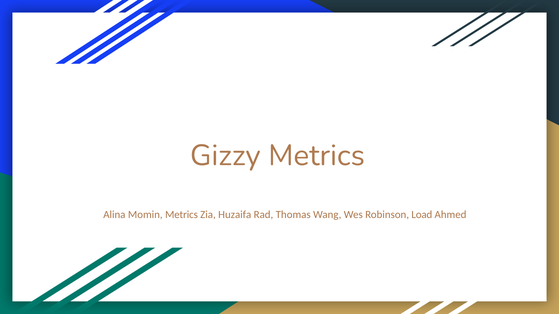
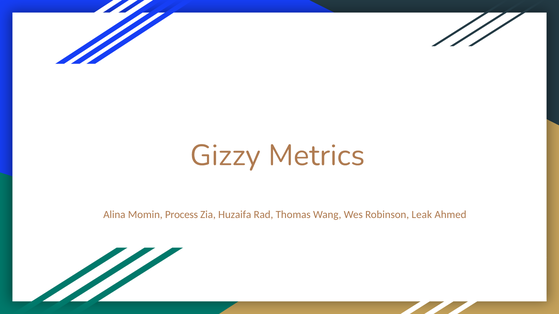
Momin Metrics: Metrics -> Process (181, 215)
Load: Load -> Leak (422, 215)
